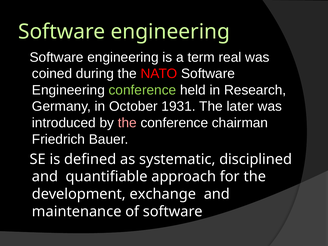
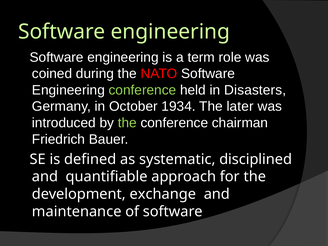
real: real -> role (230, 57)
Research: Research -> Disasters (255, 90)
1931: 1931 -> 1934 (179, 106)
the colour: pink -> light green (127, 123)
